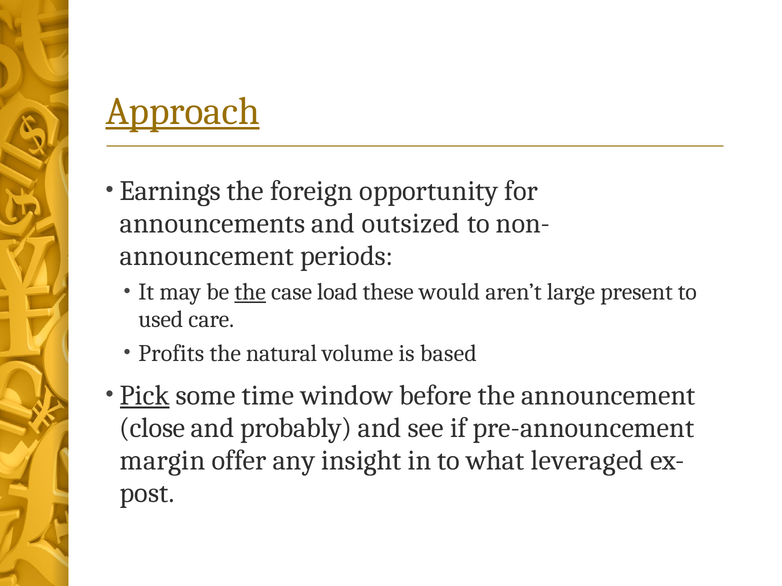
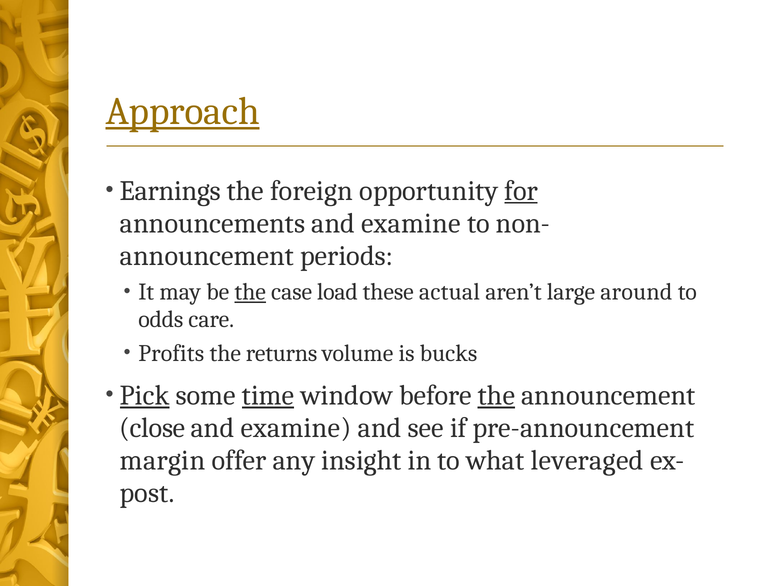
for underline: none -> present (521, 191)
announcements and outsized: outsized -> examine (411, 223)
would: would -> actual (449, 292)
present: present -> around (636, 292)
used: used -> odds (161, 320)
natural: natural -> returns (282, 354)
based: based -> bucks (448, 354)
time underline: none -> present (268, 396)
the underline: none -> present (496, 396)
probably: probably -> examine (296, 428)
